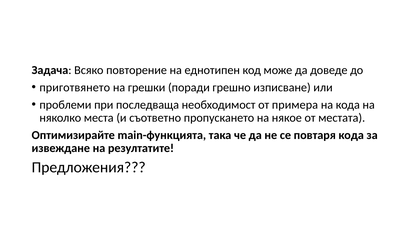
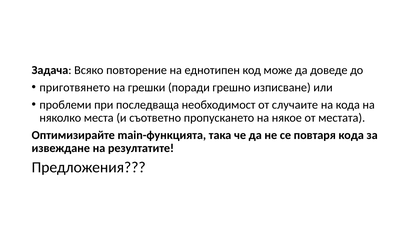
примера: примера -> случаите (295, 105)
